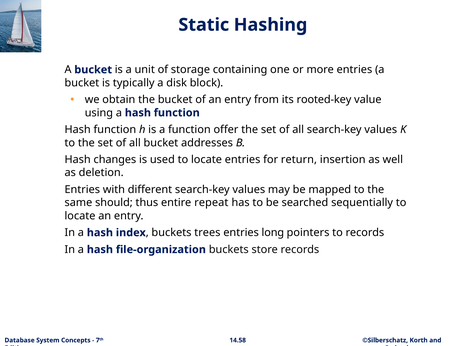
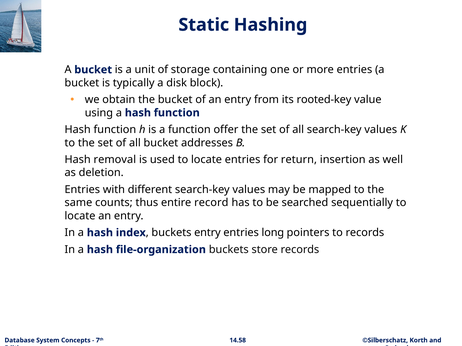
changes: changes -> removal (115, 160)
should: should -> counts (114, 203)
repeat: repeat -> record (211, 203)
buckets trees: trees -> entry (207, 233)
